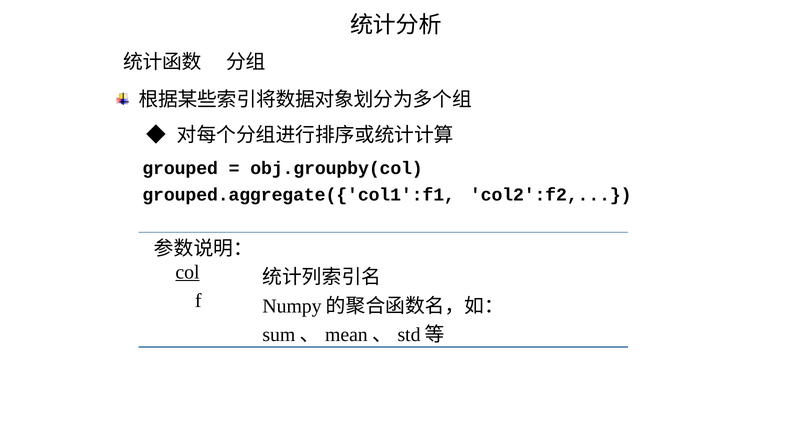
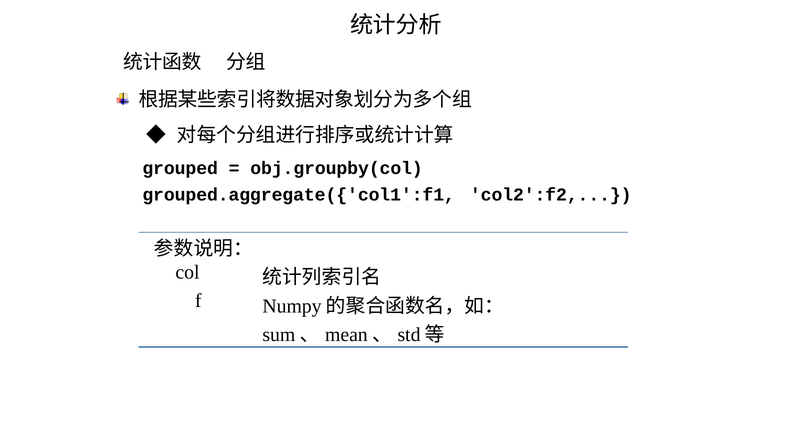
col underline: present -> none (187, 272)
